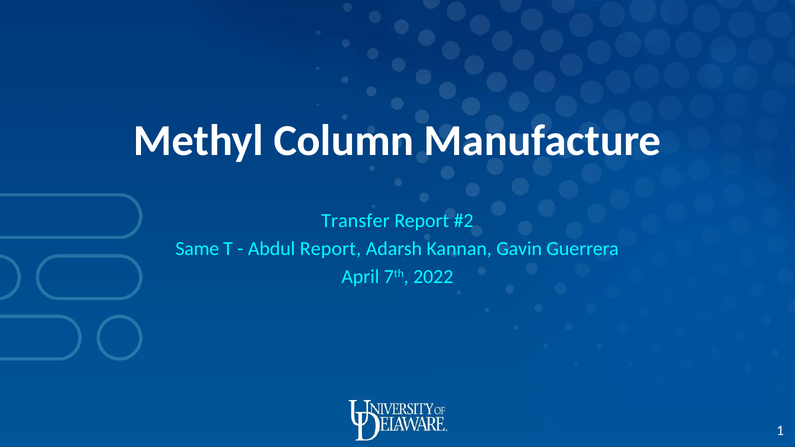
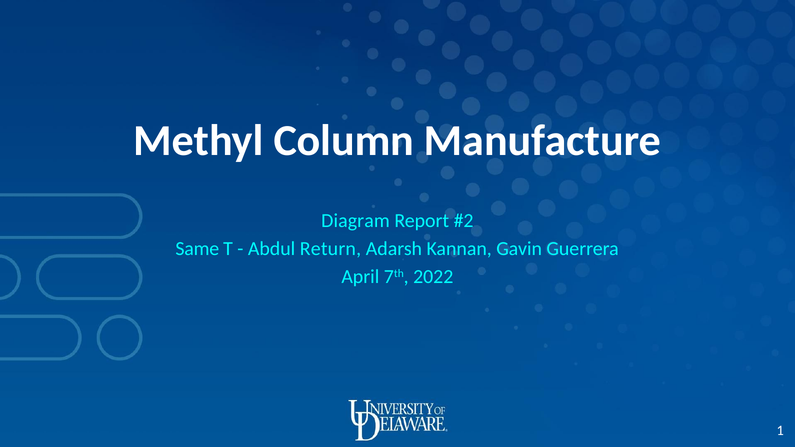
Transfer: Transfer -> Diagram (355, 221)
Abdul Report: Report -> Return (330, 249)
